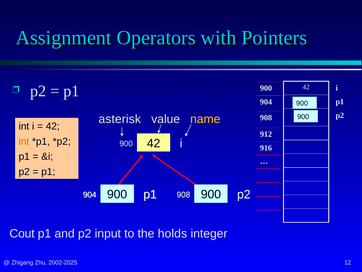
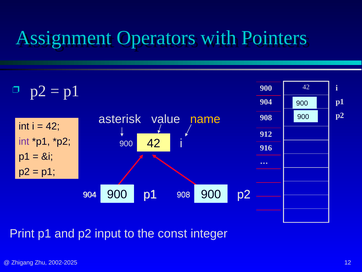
int colour: orange -> purple (24, 141)
Cout: Cout -> Print (22, 233)
holds: holds -> const (172, 233)
